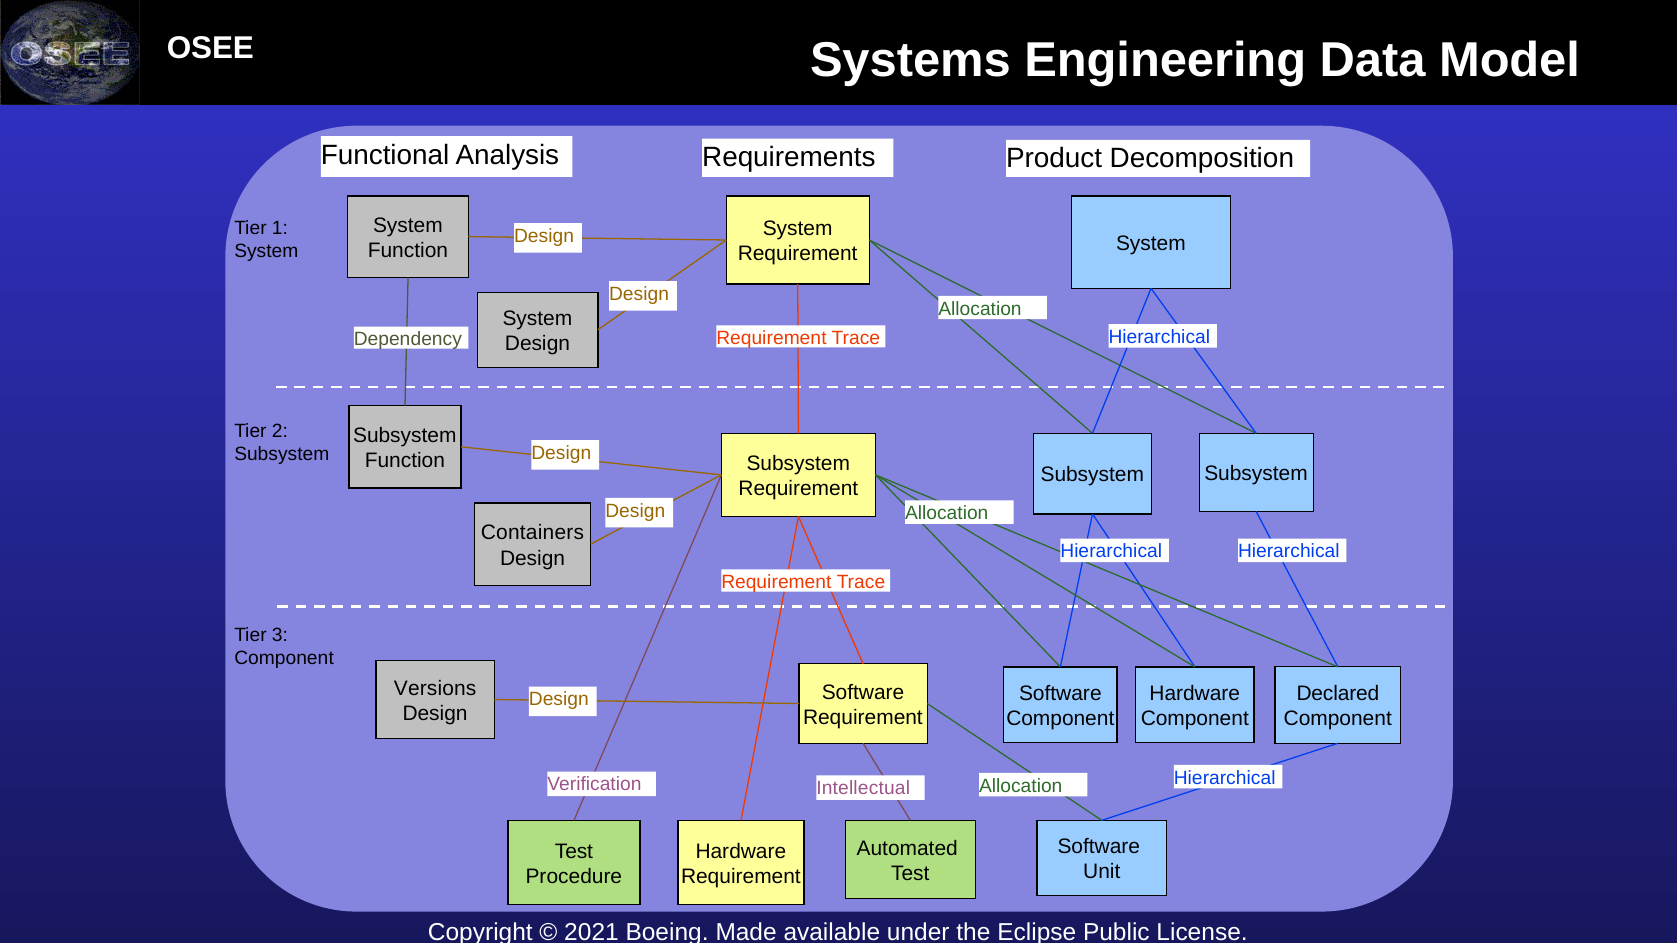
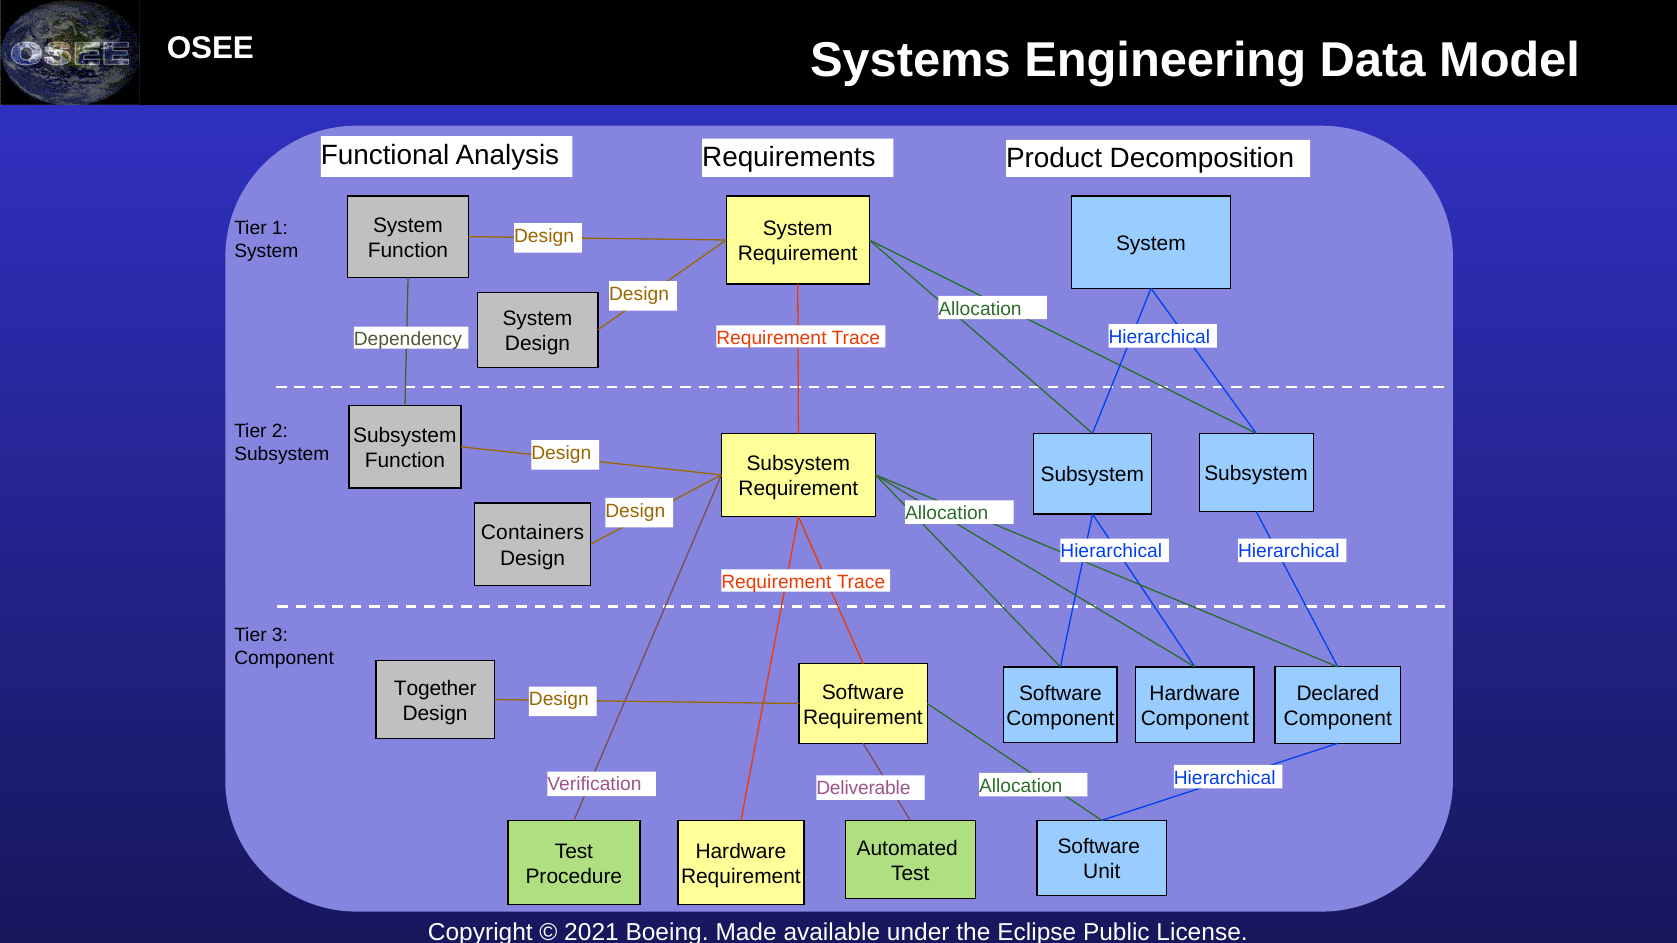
Versions: Versions -> Together (435, 689)
Intellectual: Intellectual -> Deliverable (863, 788)
